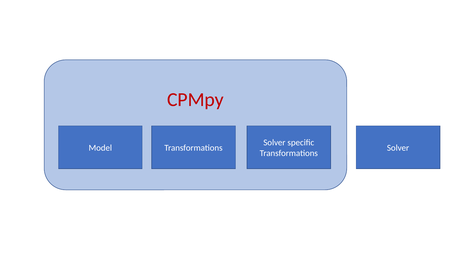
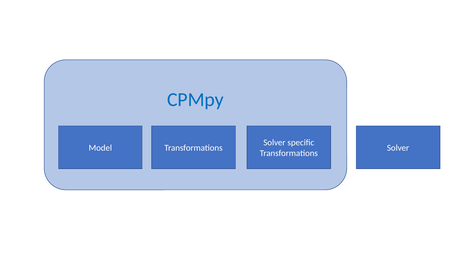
CPMpy colour: red -> blue (195, 100)
